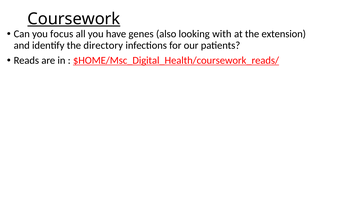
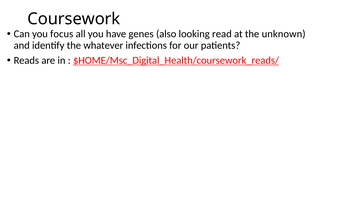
Coursework underline: present -> none (74, 19)
with: with -> read (222, 34)
extension: extension -> unknown (284, 34)
directory: directory -> whatever (103, 45)
